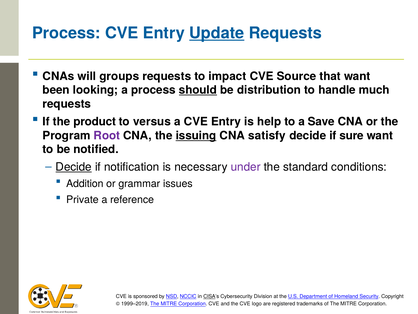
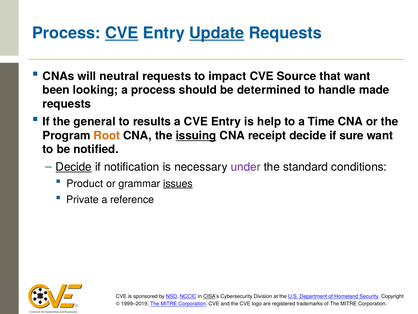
CVE underline: none -> present (122, 33)
groups: groups -> neutral (119, 76)
should underline: present -> none (198, 90)
distribution: distribution -> determined (269, 90)
much: much -> made (374, 90)
product: product -> general (95, 121)
versus: versus -> results (152, 121)
Save: Save -> Time (321, 121)
Root colour: purple -> orange (107, 135)
satisfy: satisfy -> receipt (267, 135)
Addition: Addition -> Product (85, 183)
issues underline: none -> present (178, 183)
